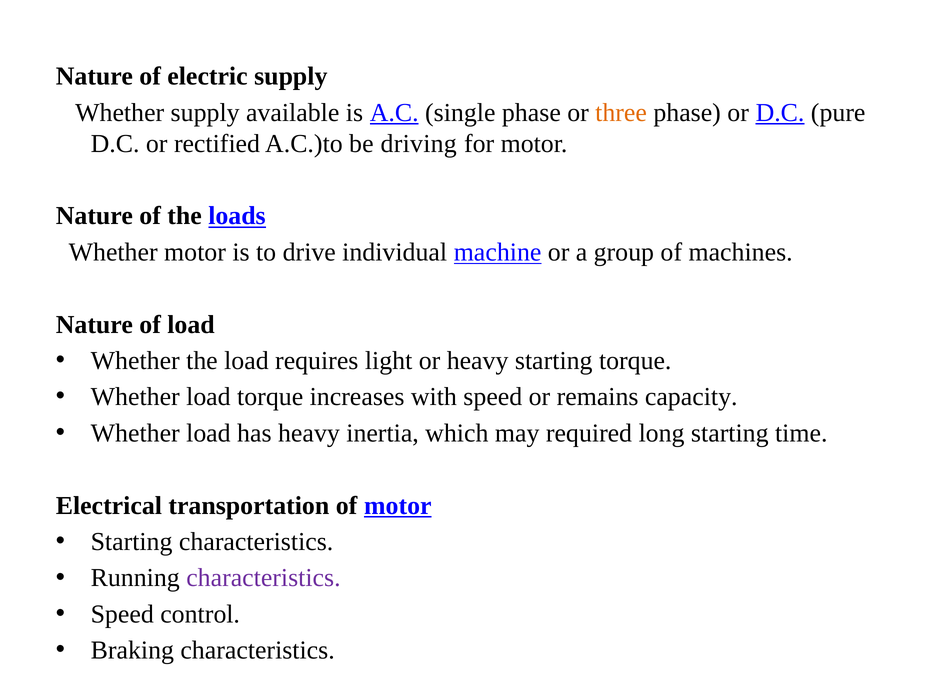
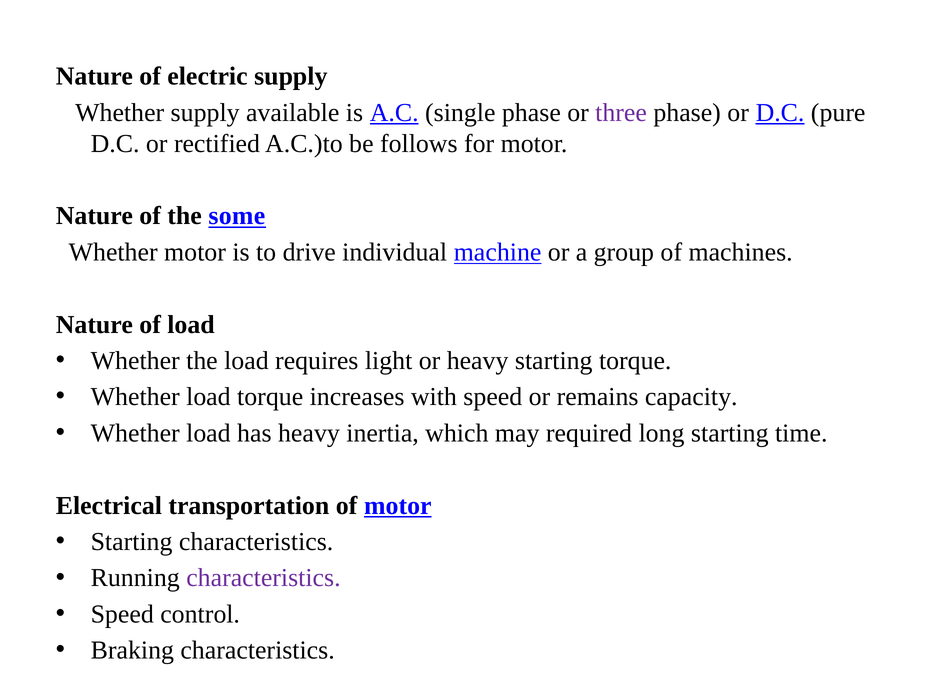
three colour: orange -> purple (621, 112)
driving: driving -> follows (419, 143)
loads: loads -> some (237, 216)
